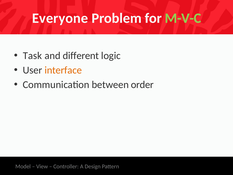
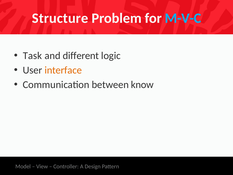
Everyone: Everyone -> Structure (60, 18)
M-V-C colour: light green -> light blue (183, 18)
order: order -> know (142, 85)
